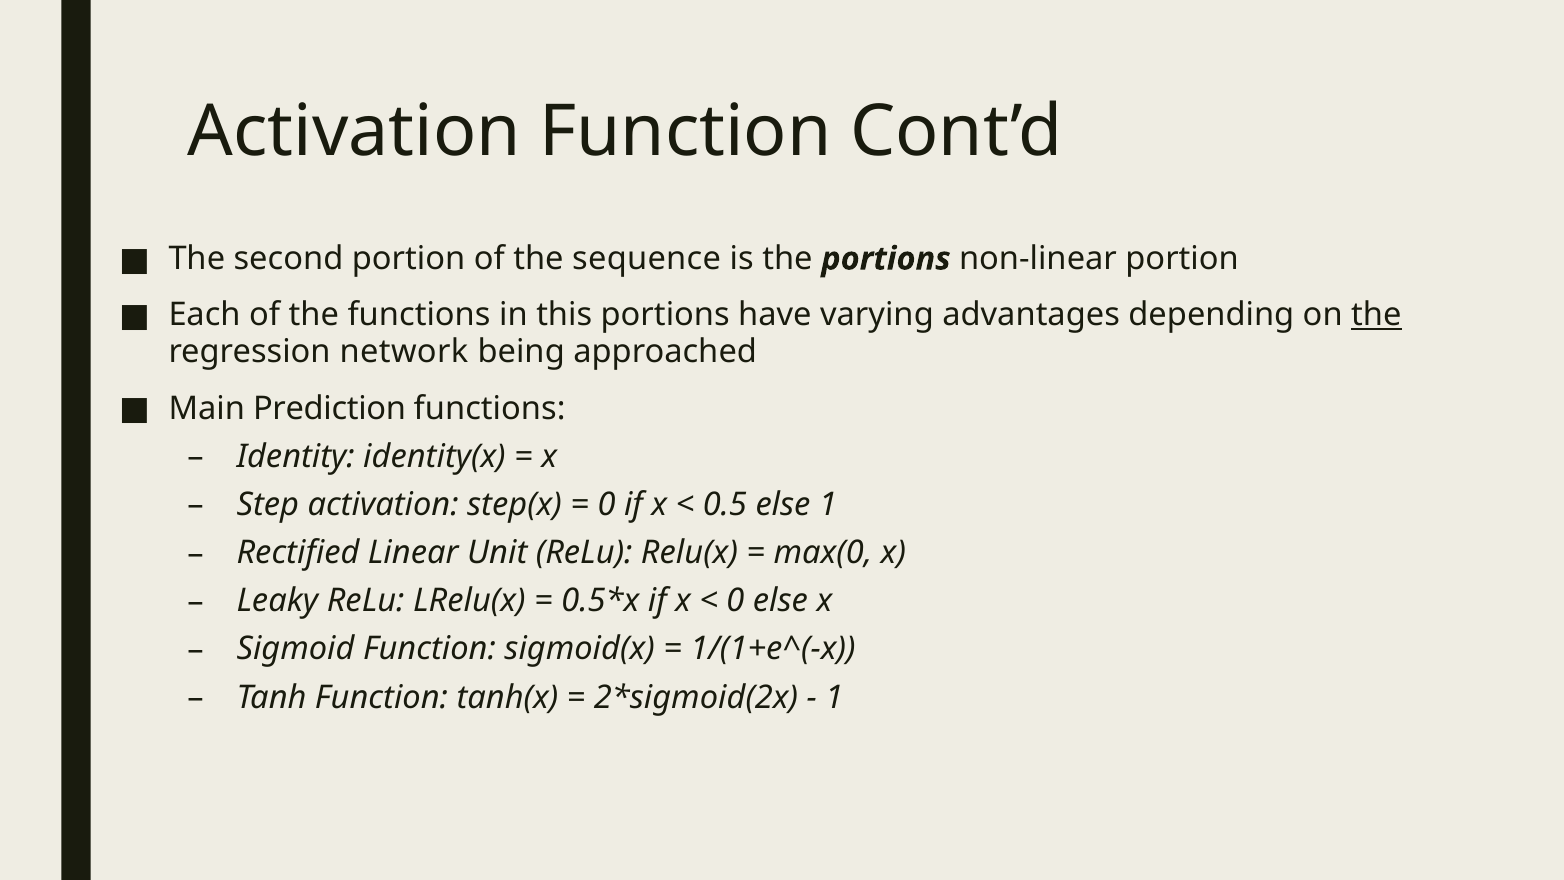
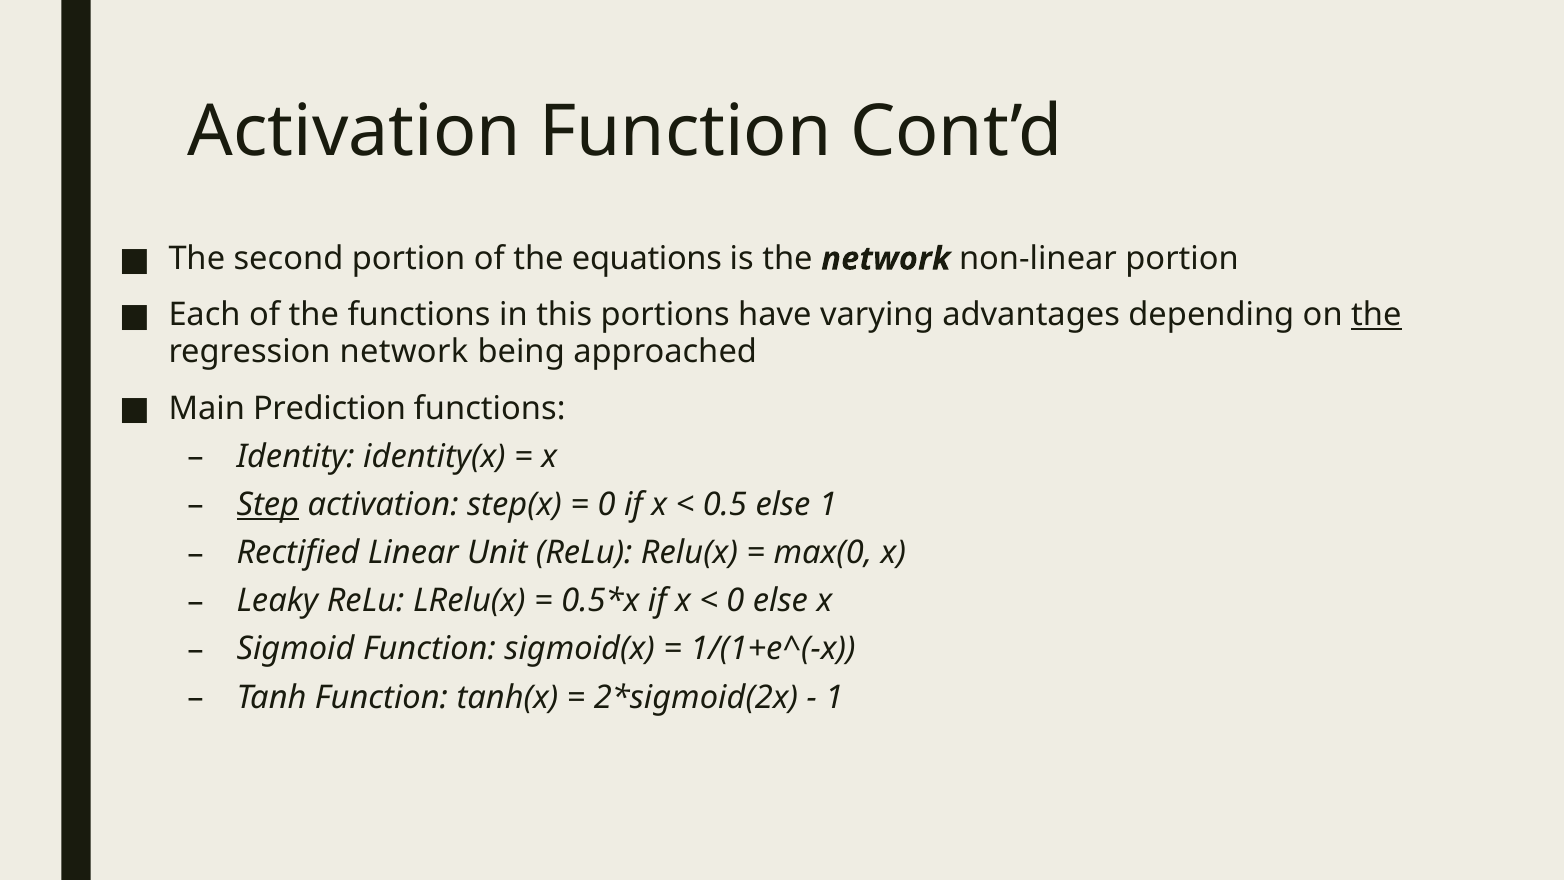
sequence: sequence -> equations (647, 259)
the portions: portions -> network (886, 259)
Step underline: none -> present (268, 504)
